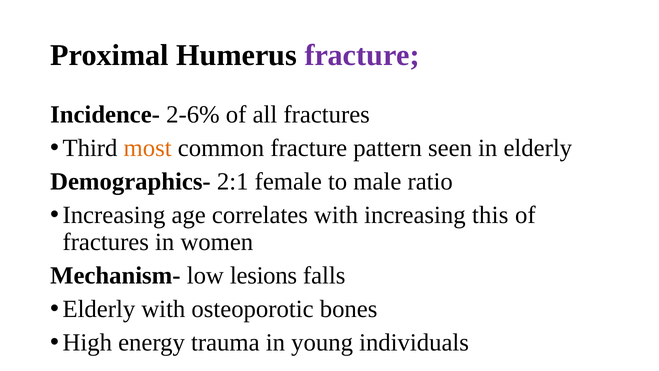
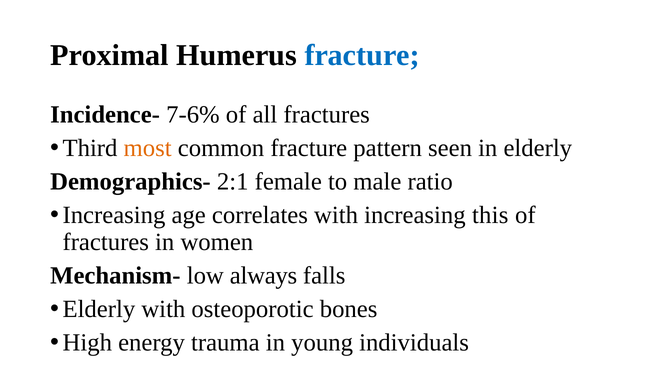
fracture colour: purple -> blue (362, 55)
2-6%: 2-6% -> 7-6% (193, 114)
lesions: lesions -> always (264, 275)
